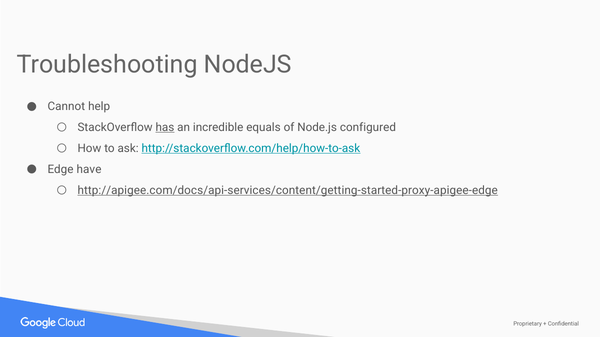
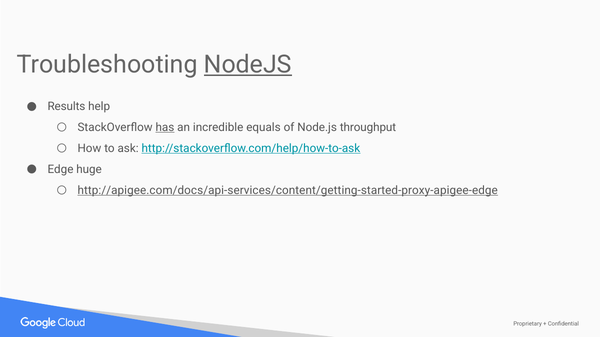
NodeJS underline: none -> present (248, 65)
Cannot: Cannot -> Results (66, 106)
configured: configured -> throughput (368, 127)
have: have -> huge (89, 169)
